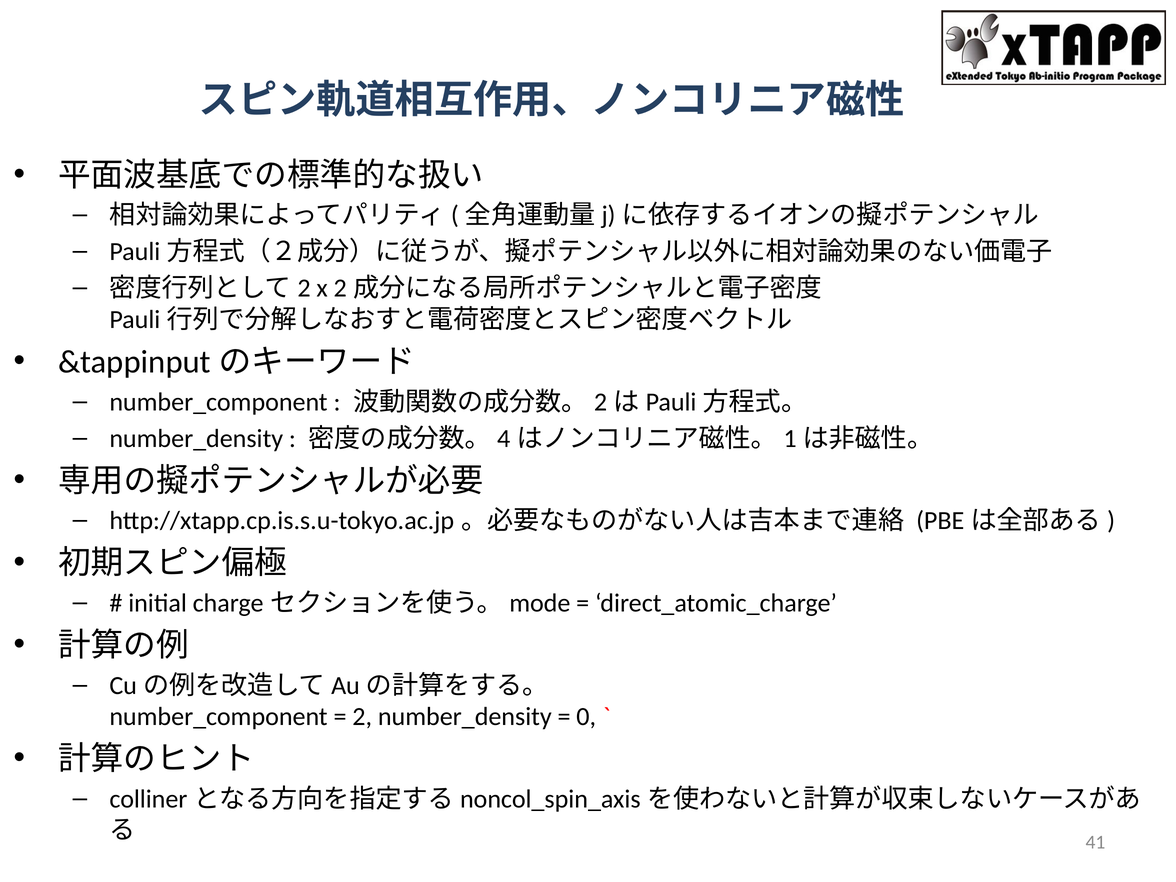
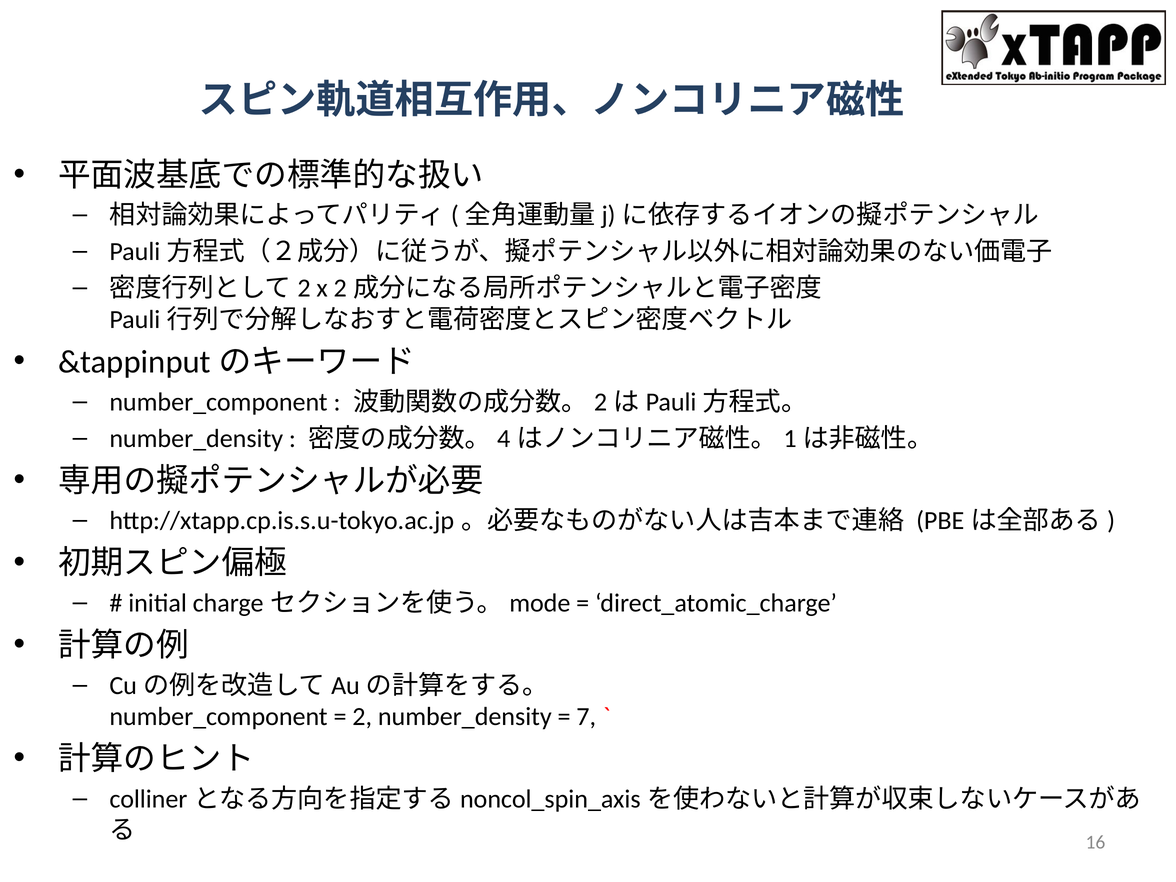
0: 0 -> 7 (586, 717)
41: 41 -> 16 (1096, 842)
